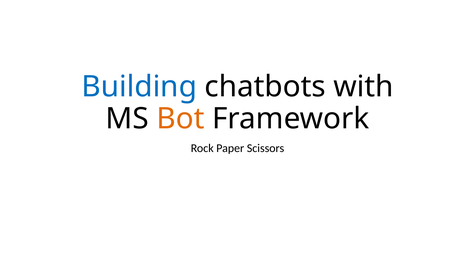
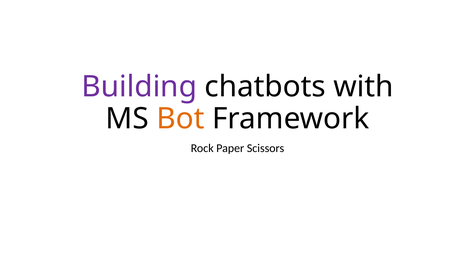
Building colour: blue -> purple (139, 87)
